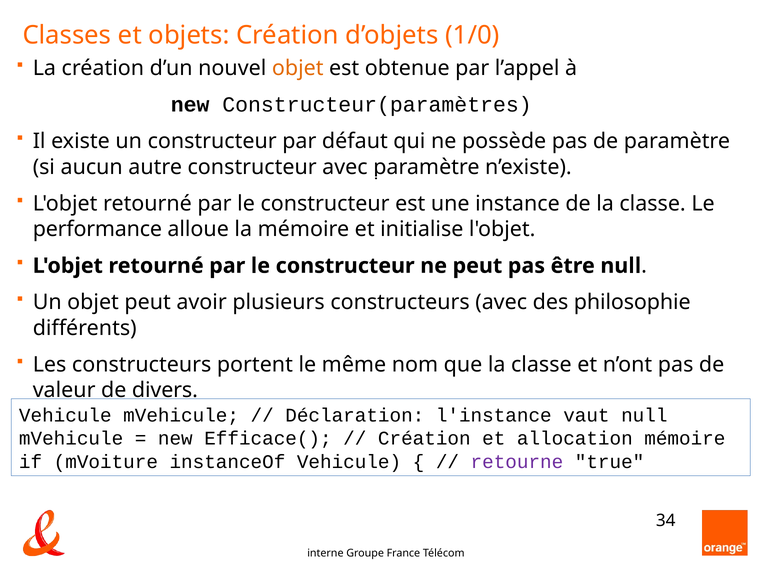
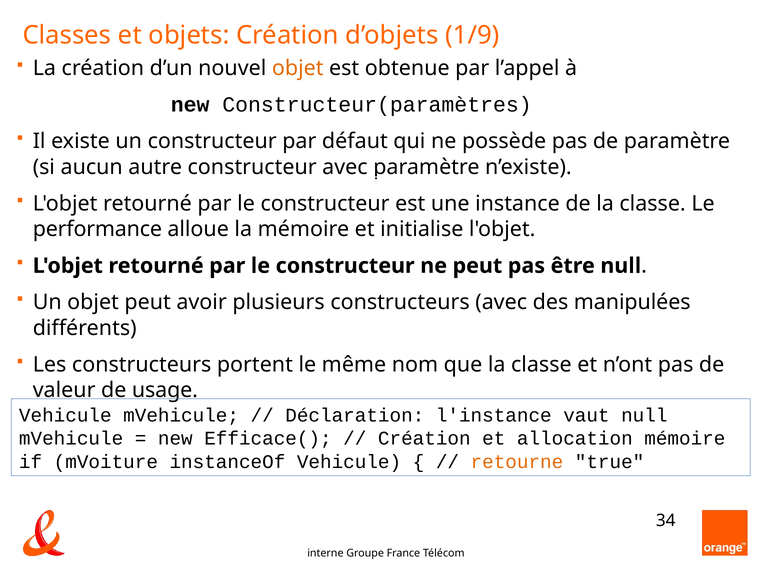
1/0: 1/0 -> 1/9 (472, 35)
philosophie: philosophie -> manipulées (632, 302)
divers: divers -> usage (165, 390)
retourne colour: purple -> orange (517, 462)
